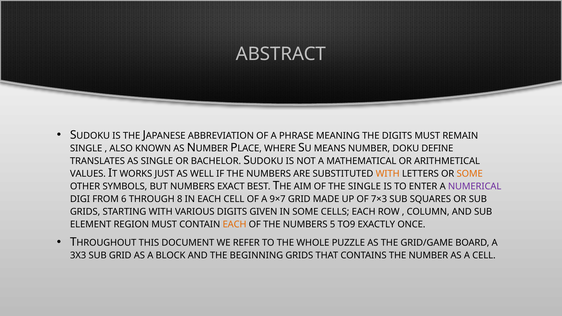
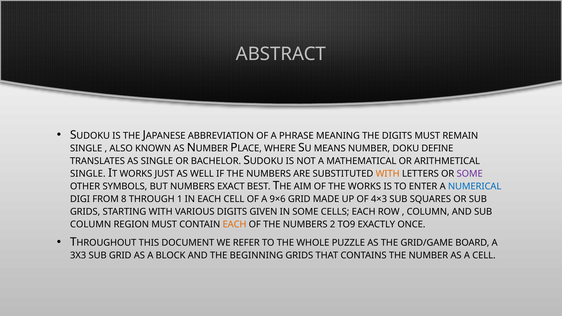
VALUES: VALUES -> SINGLE (88, 174)
SOME colour: orange -> purple (470, 174)
THE SINGLE: SINGLE -> WORKS (364, 186)
NUMERICAL colour: purple -> blue (475, 186)
6: 6 -> 8 (124, 199)
8: 8 -> 1 (180, 199)
9×7: 9×7 -> 9×6 (278, 199)
7×3: 7×3 -> 4×3 (379, 199)
ELEMENT: ELEMENT -> COLUMN (91, 224)
5: 5 -> 2 (333, 224)
